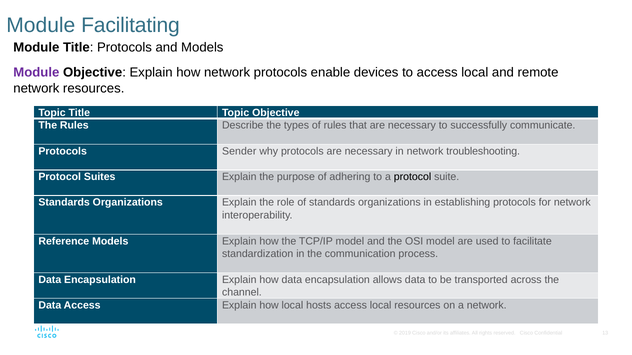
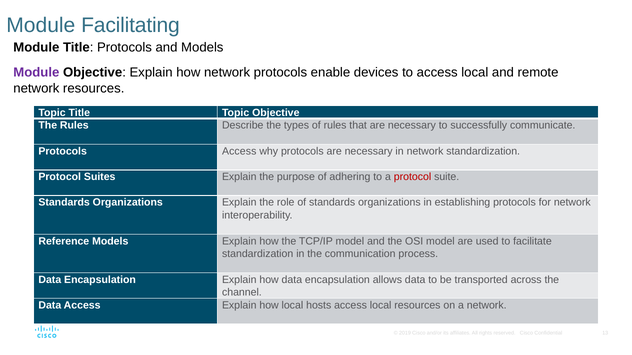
Protocols Sender: Sender -> Access (239, 151)
network troubleshooting: troubleshooting -> standardization (483, 151)
protocol colour: black -> red (413, 177)
